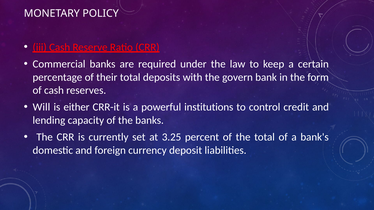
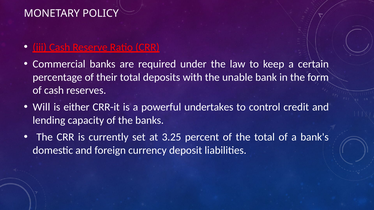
govern: govern -> unable (237, 77)
institutions: institutions -> undertakes (209, 107)
